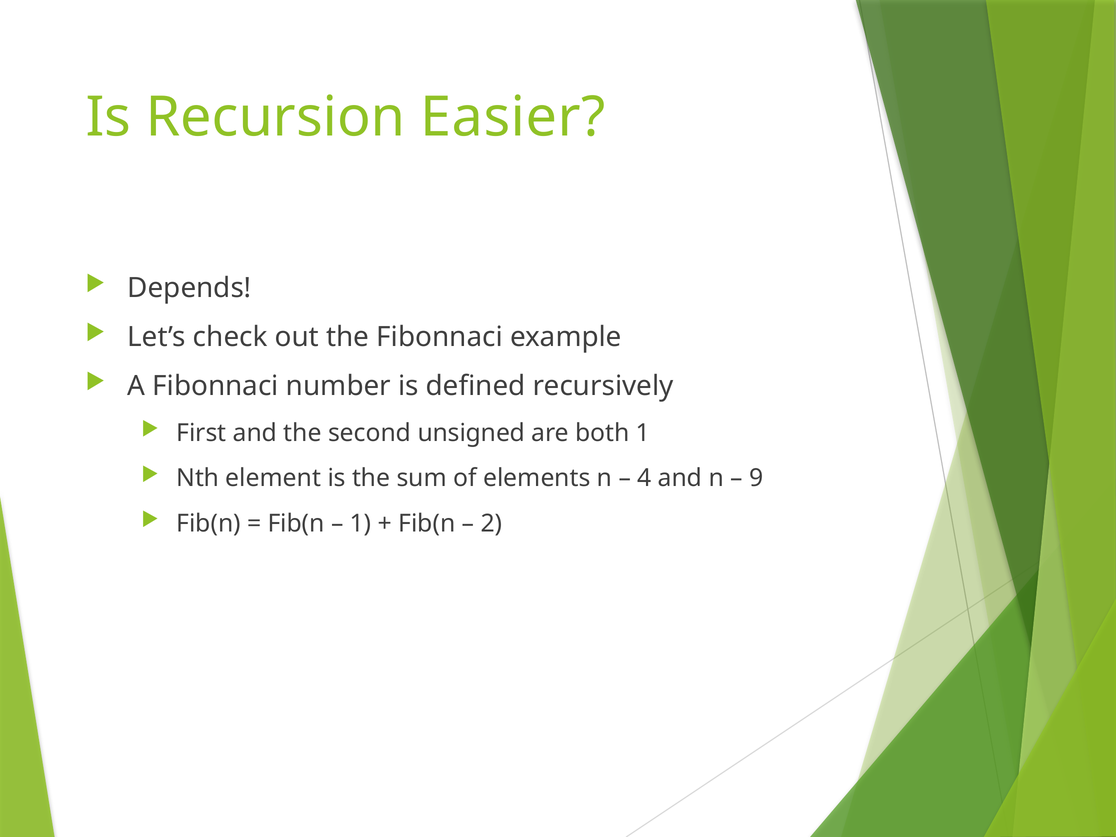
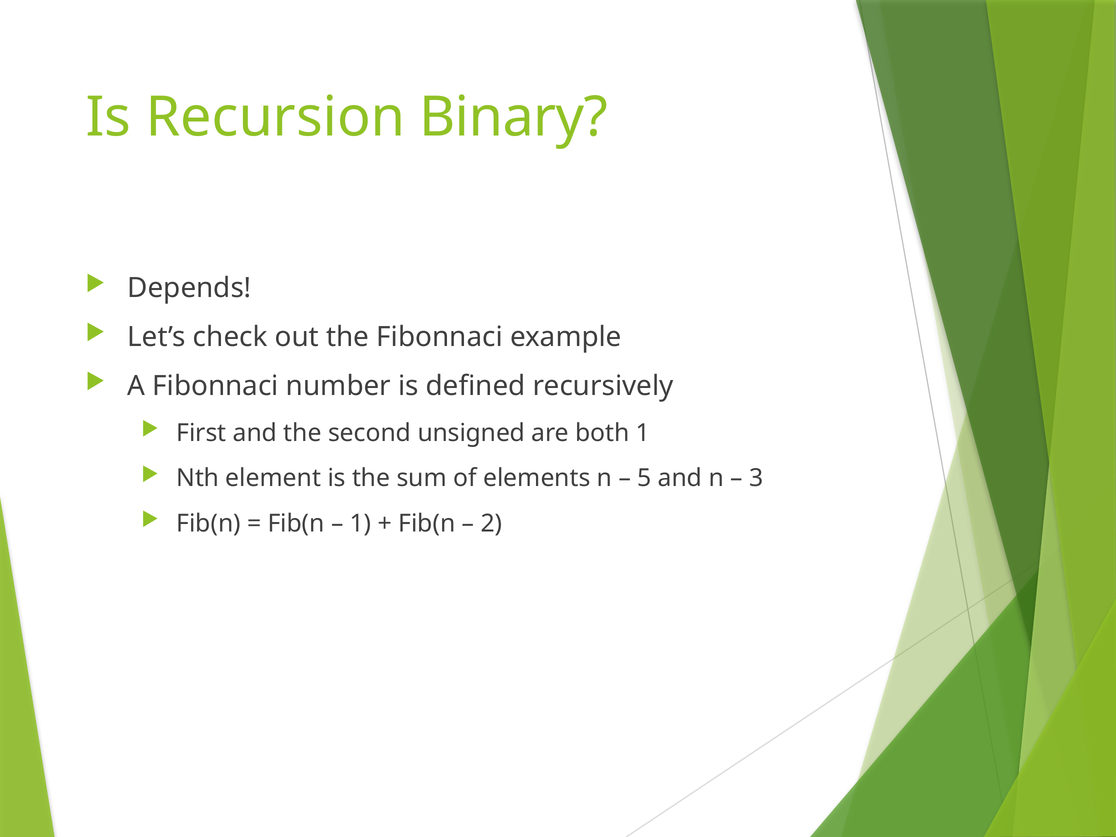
Easier: Easier -> Binary (513, 117)
4: 4 -> 5 (644, 478)
9: 9 -> 3 (756, 478)
